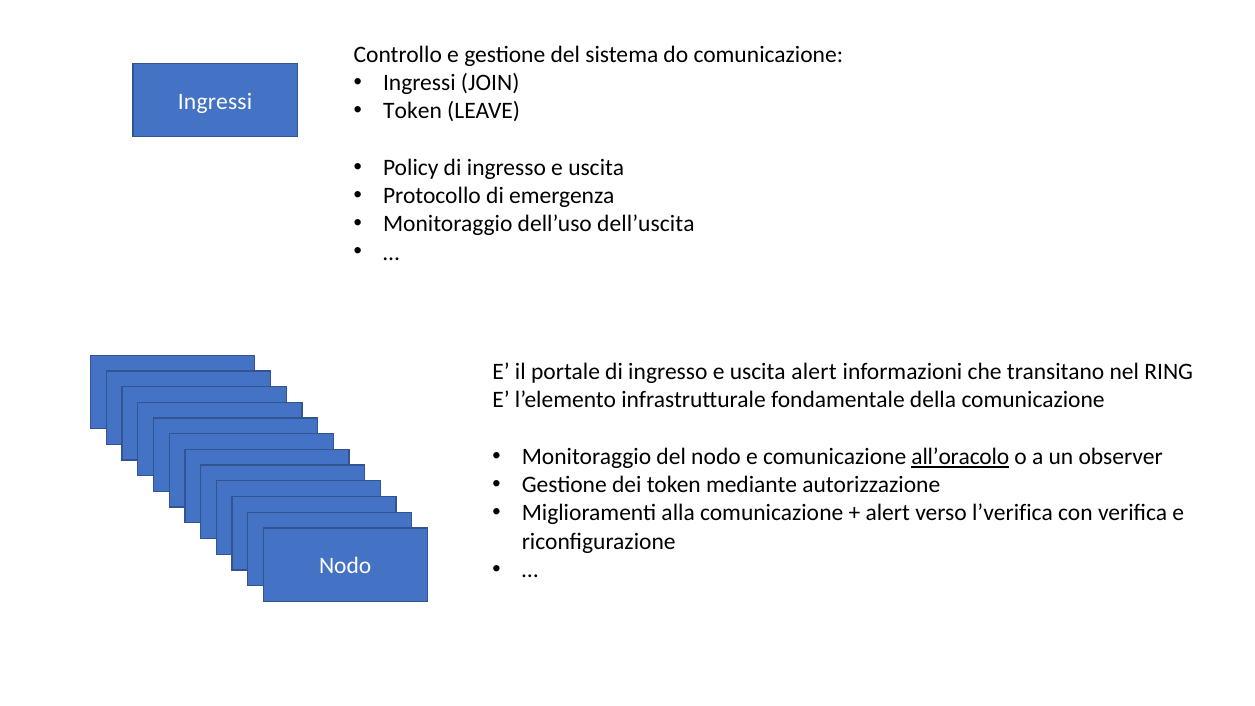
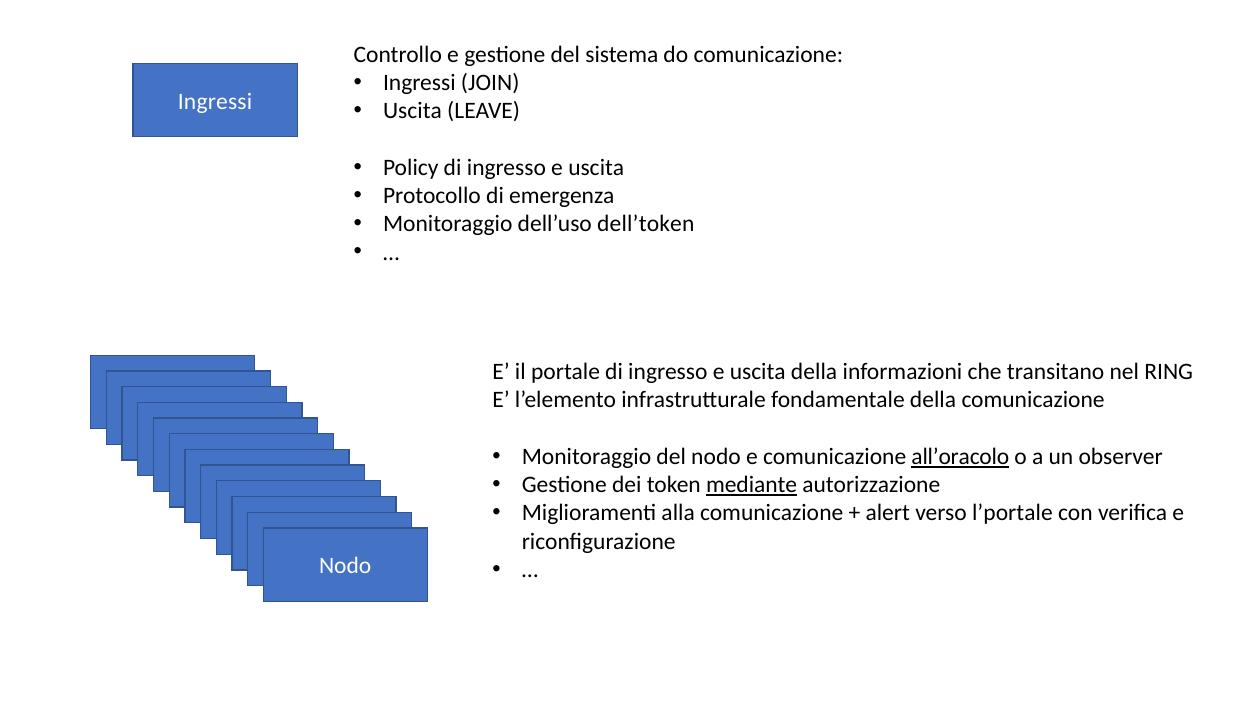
Token: Token -> Uscita (413, 111)
dell’uscita: dell’uscita -> dell’token (646, 224)
uscita alert: alert -> della (814, 372)
mediante underline: none -> present (752, 485)
l’verifica: l’verifica -> l’portale (1012, 513)
